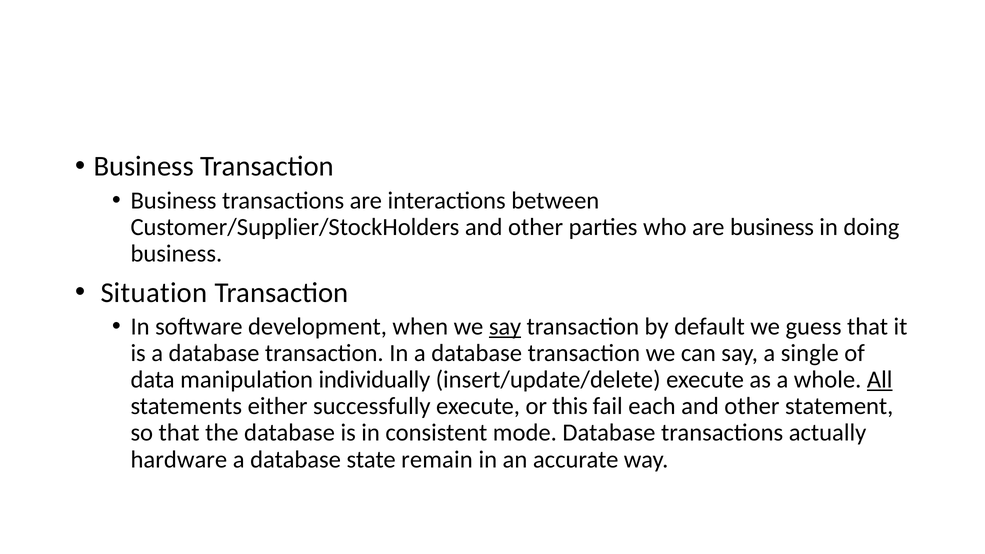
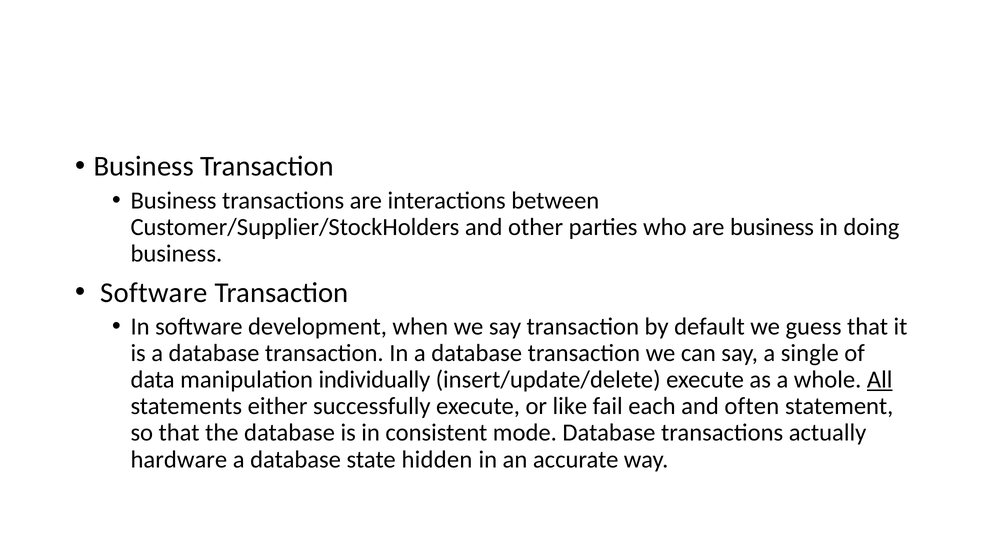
Situation: Situation -> Software (154, 293)
say underline: present -> none (505, 327)
this: this -> like (570, 406)
each and other: other -> often (752, 406)
remain: remain -> hidden (437, 459)
